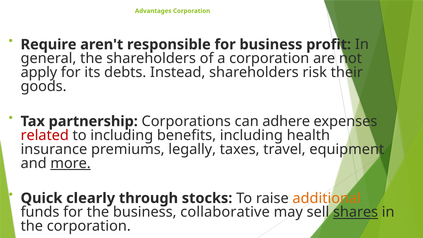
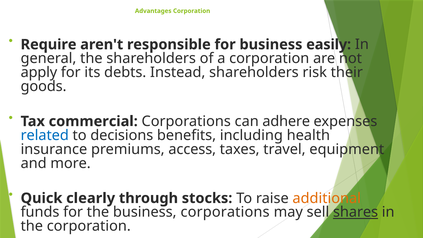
profit: profit -> easily (329, 45)
partnership: partnership -> commercial (93, 121)
related colour: red -> blue (45, 135)
to including: including -> decisions (122, 135)
legally: legally -> access (192, 149)
more underline: present -> none (71, 163)
business collaborative: collaborative -> corporations (225, 212)
